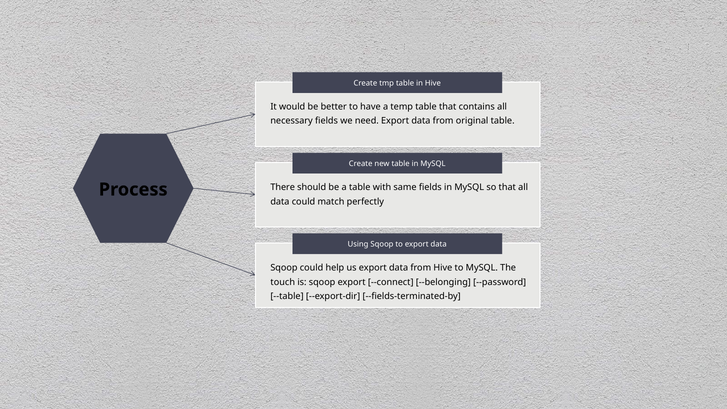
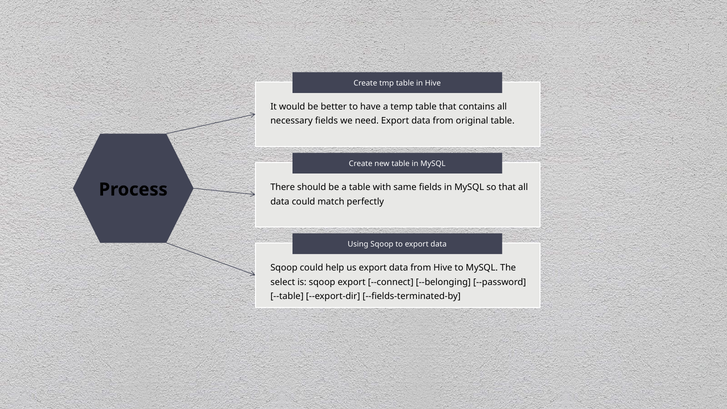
touch: touch -> select (283, 282)
